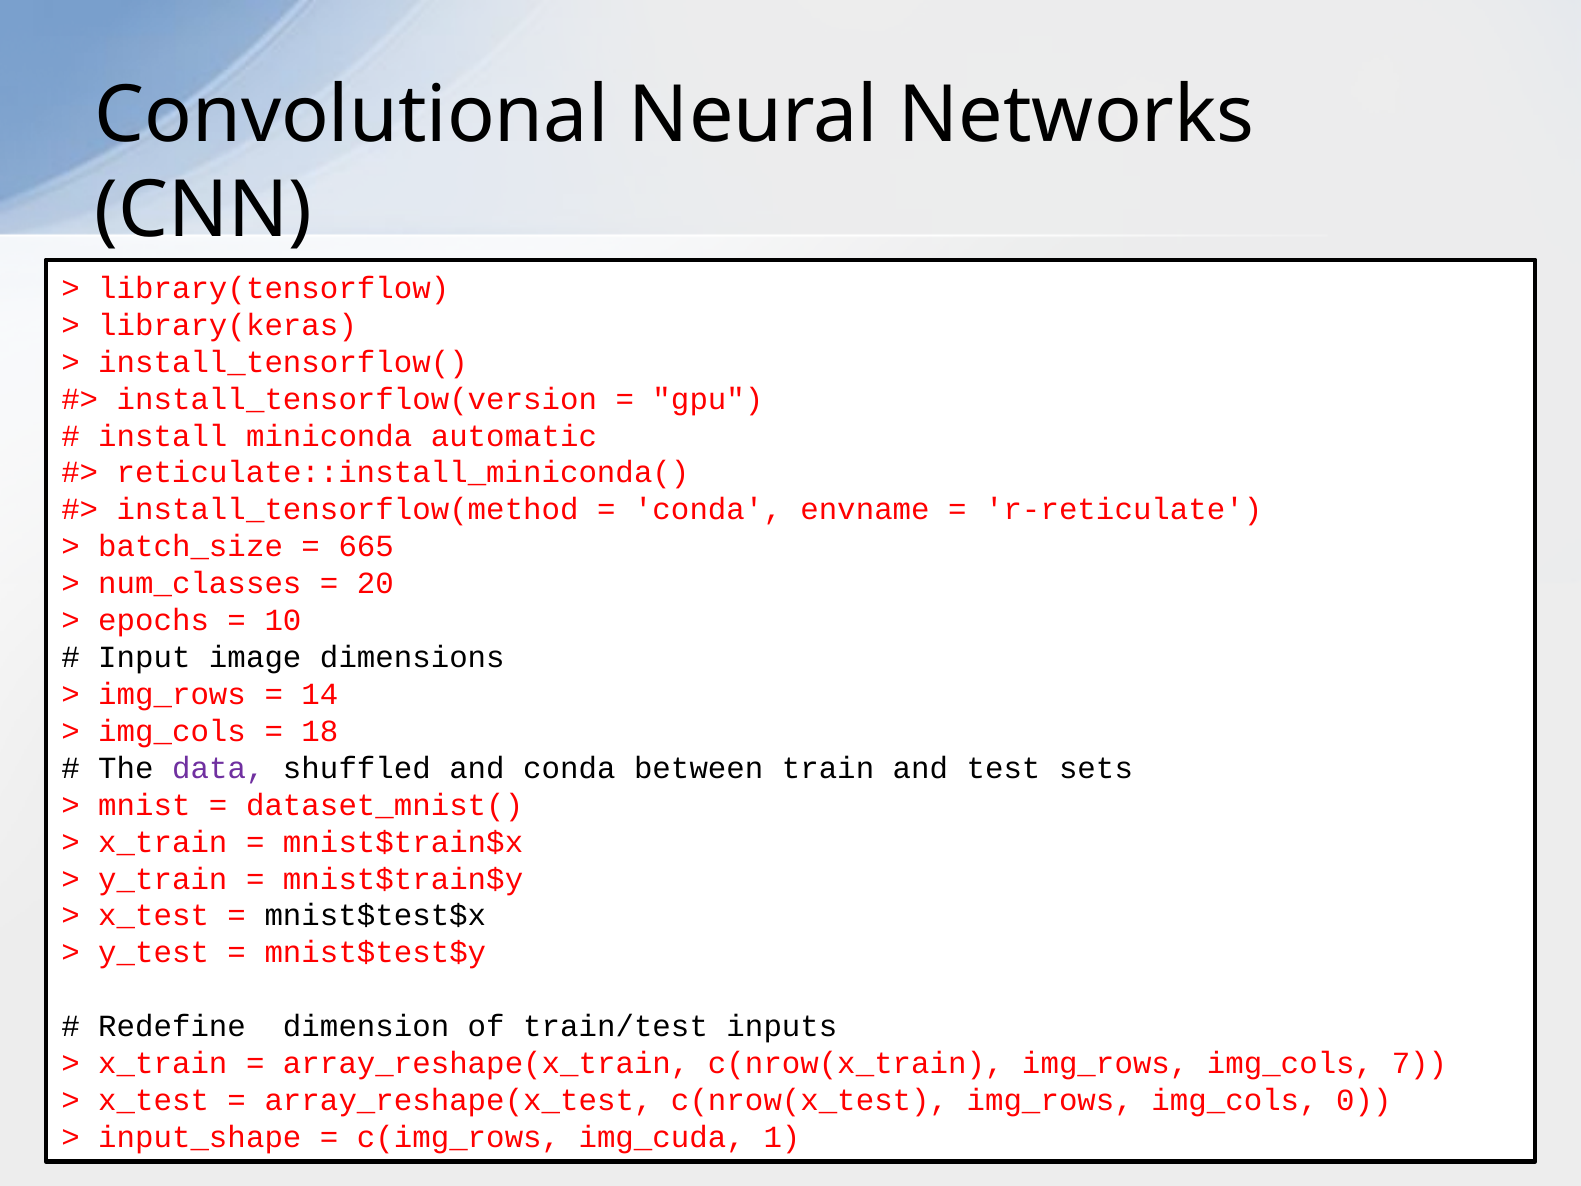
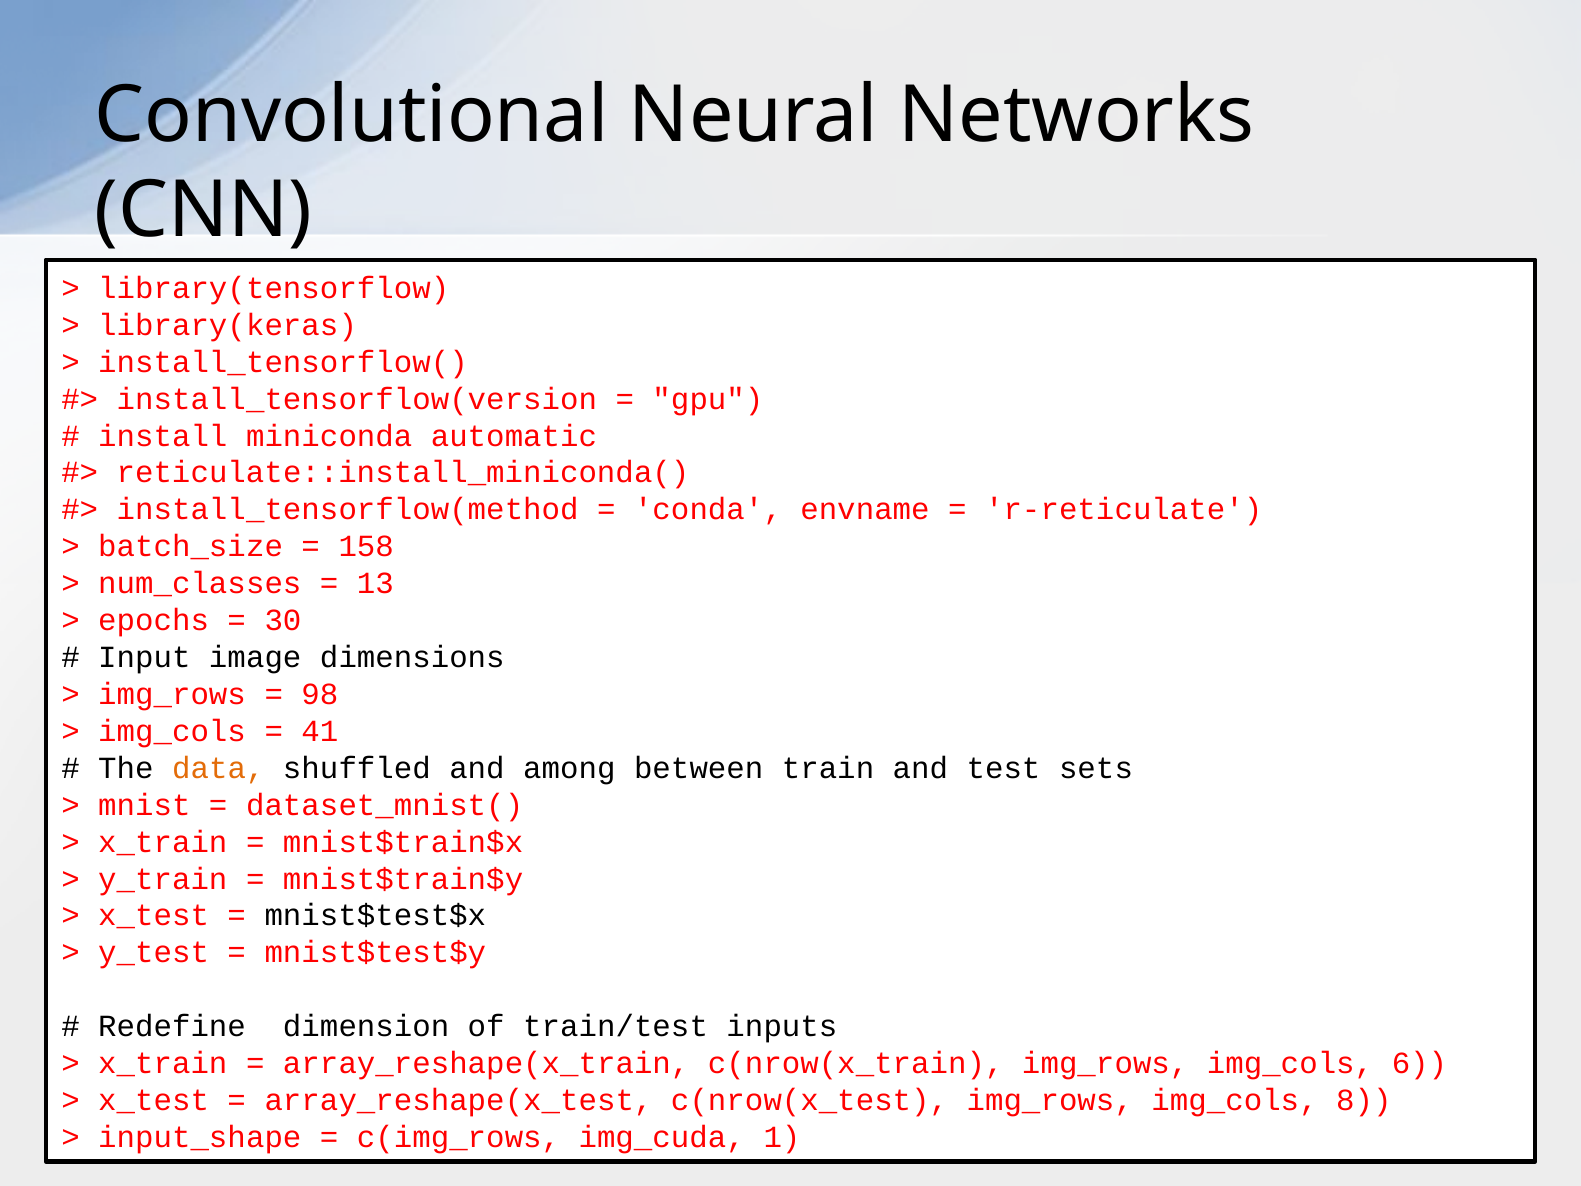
665: 665 -> 158 (366, 547)
20: 20 -> 13 (375, 583)
10: 10 -> 30 (283, 620)
14: 14 -> 98 (320, 694)
18: 18 -> 41 (320, 731)
data colour: purple -> orange (218, 768)
and conda: conda -> among (569, 768)
7: 7 -> 6 (1419, 1063)
0: 0 -> 8 (1364, 1100)
